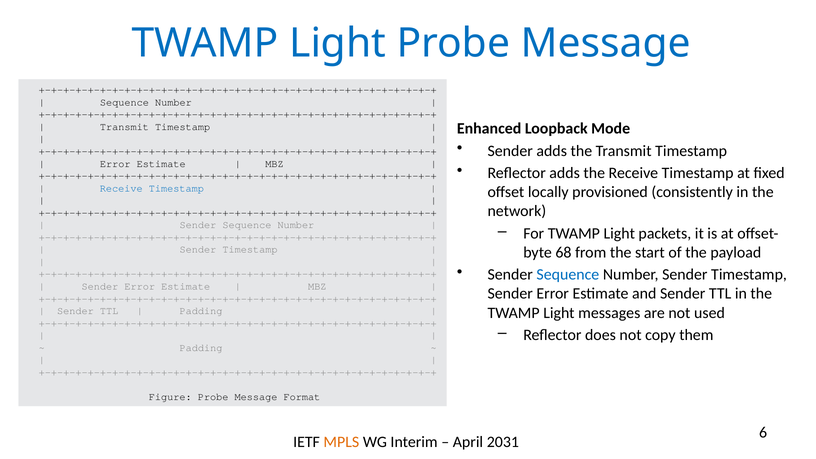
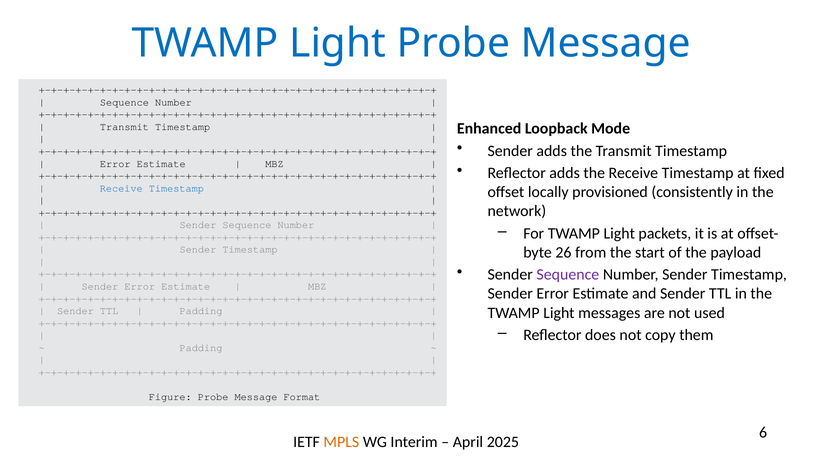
68: 68 -> 26 (563, 252)
Sequence colour: blue -> purple (568, 275)
2031: 2031 -> 2025 (503, 442)
